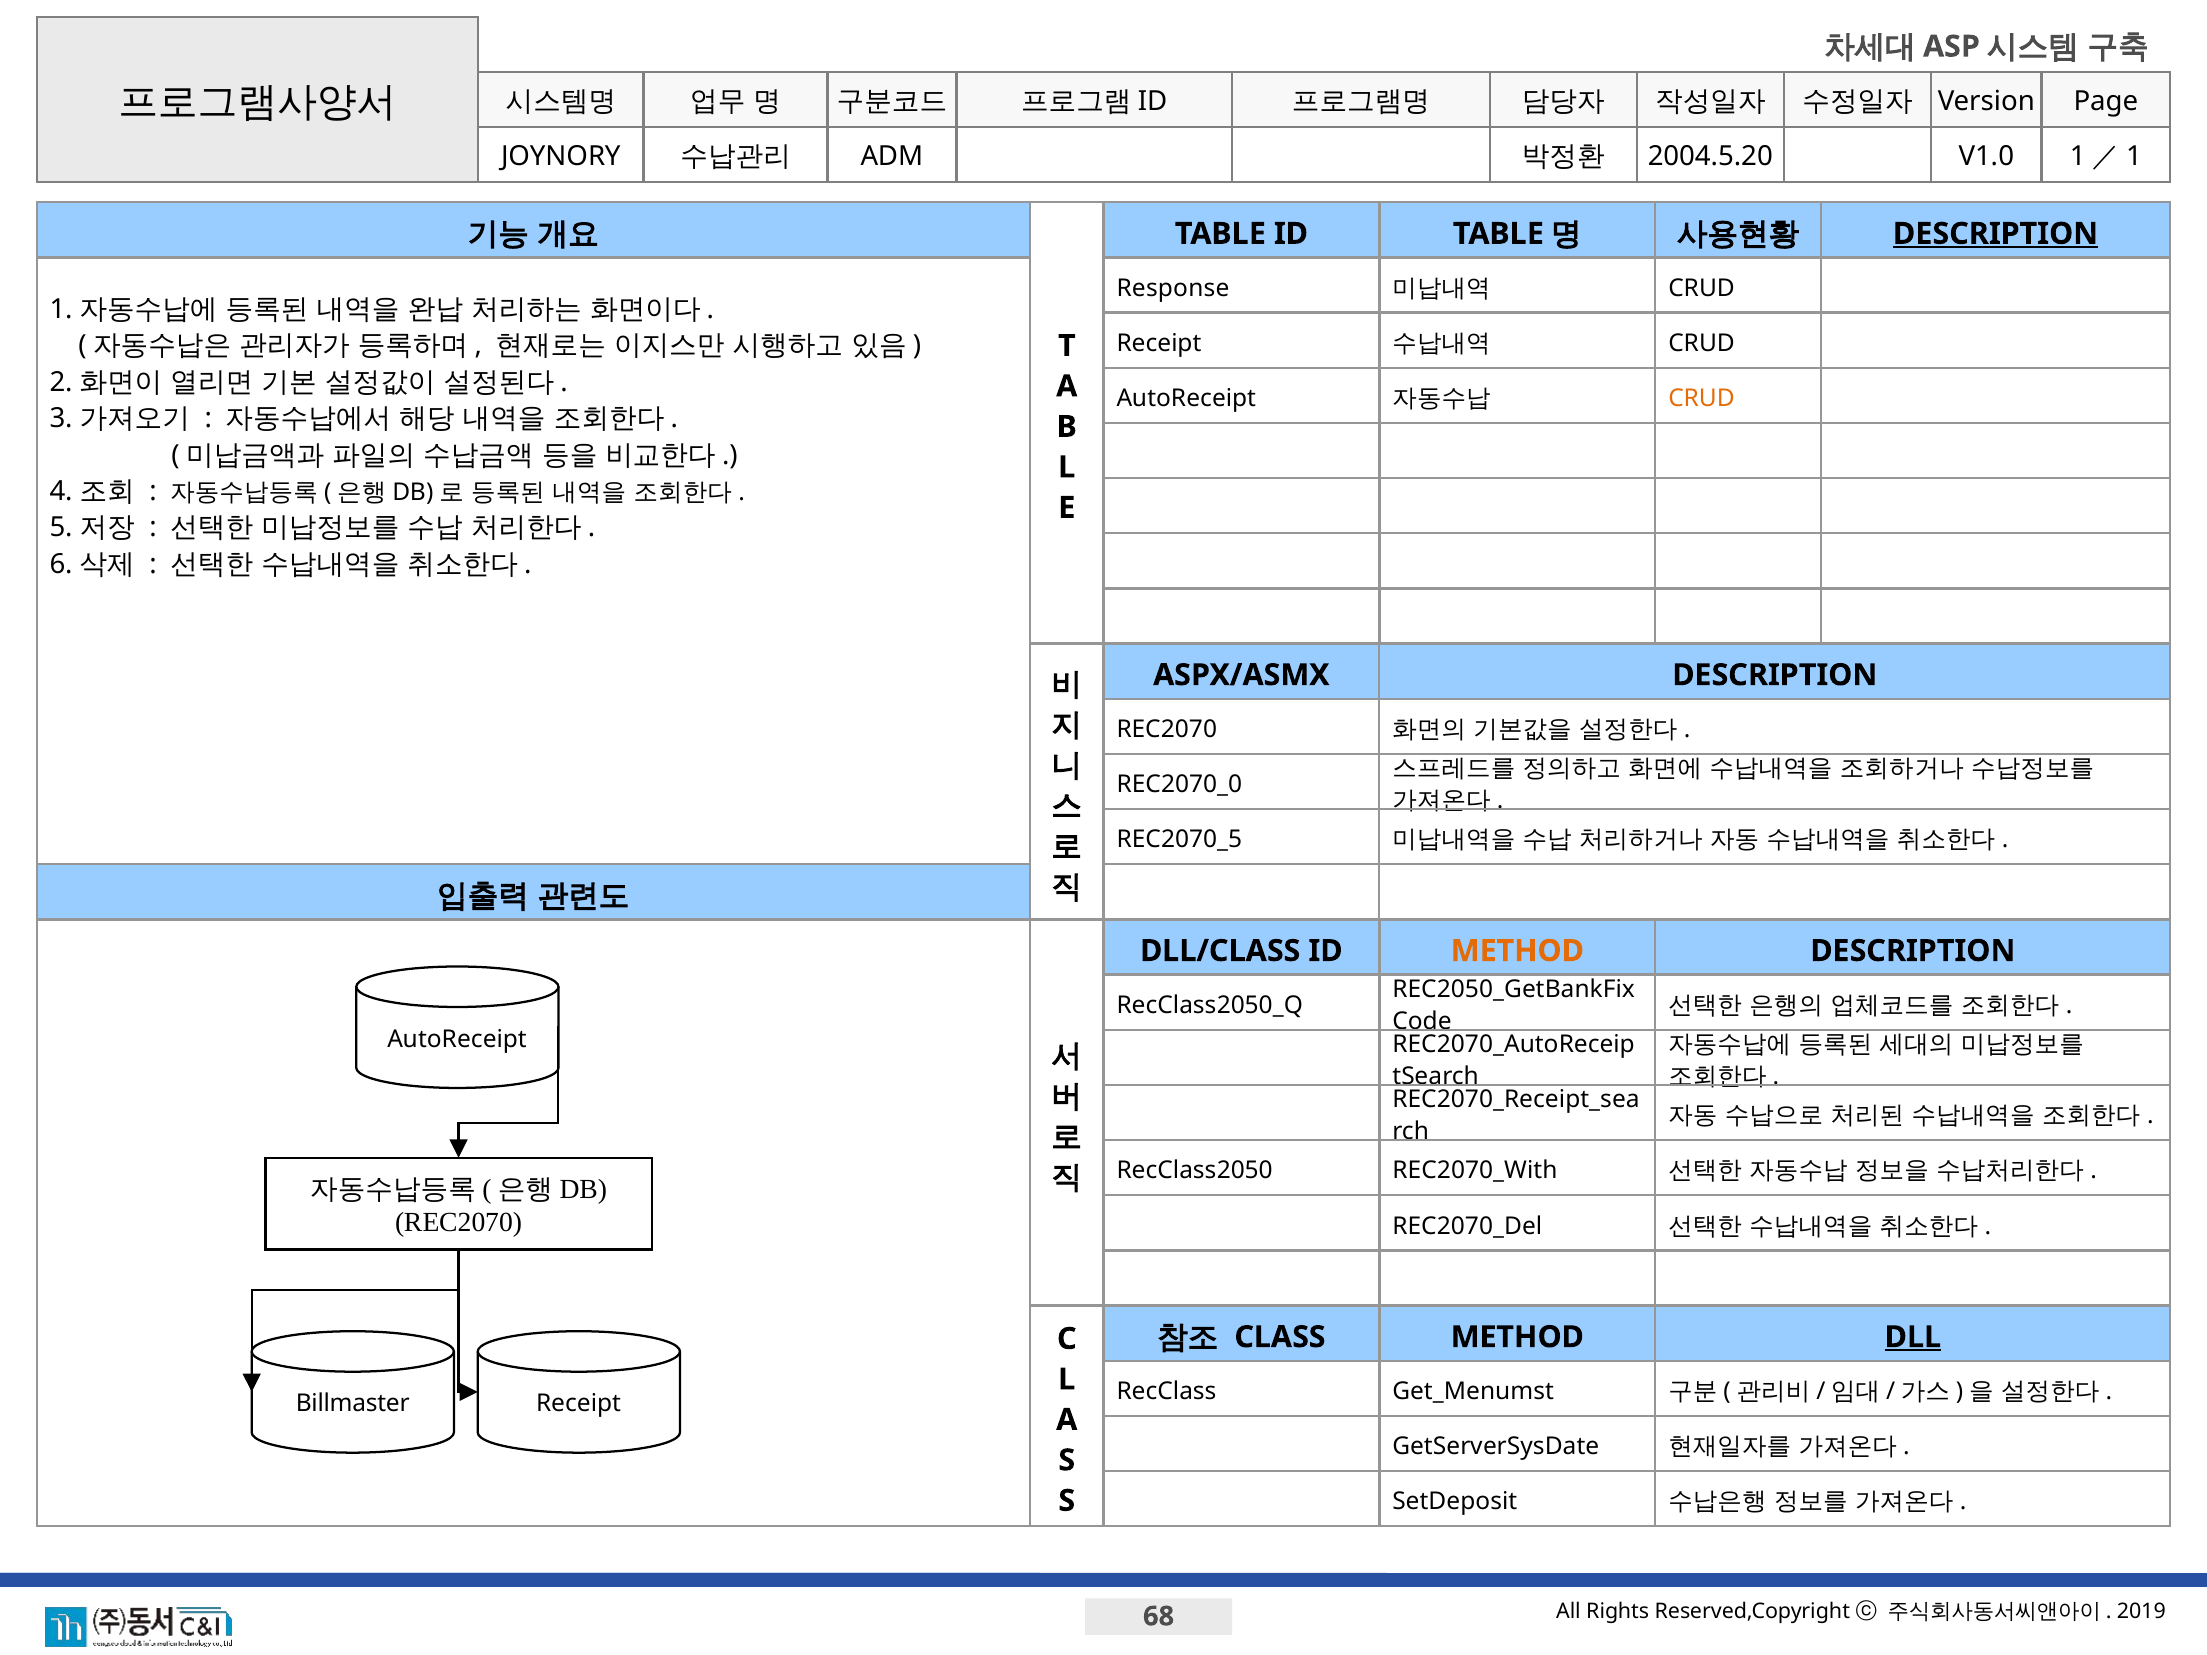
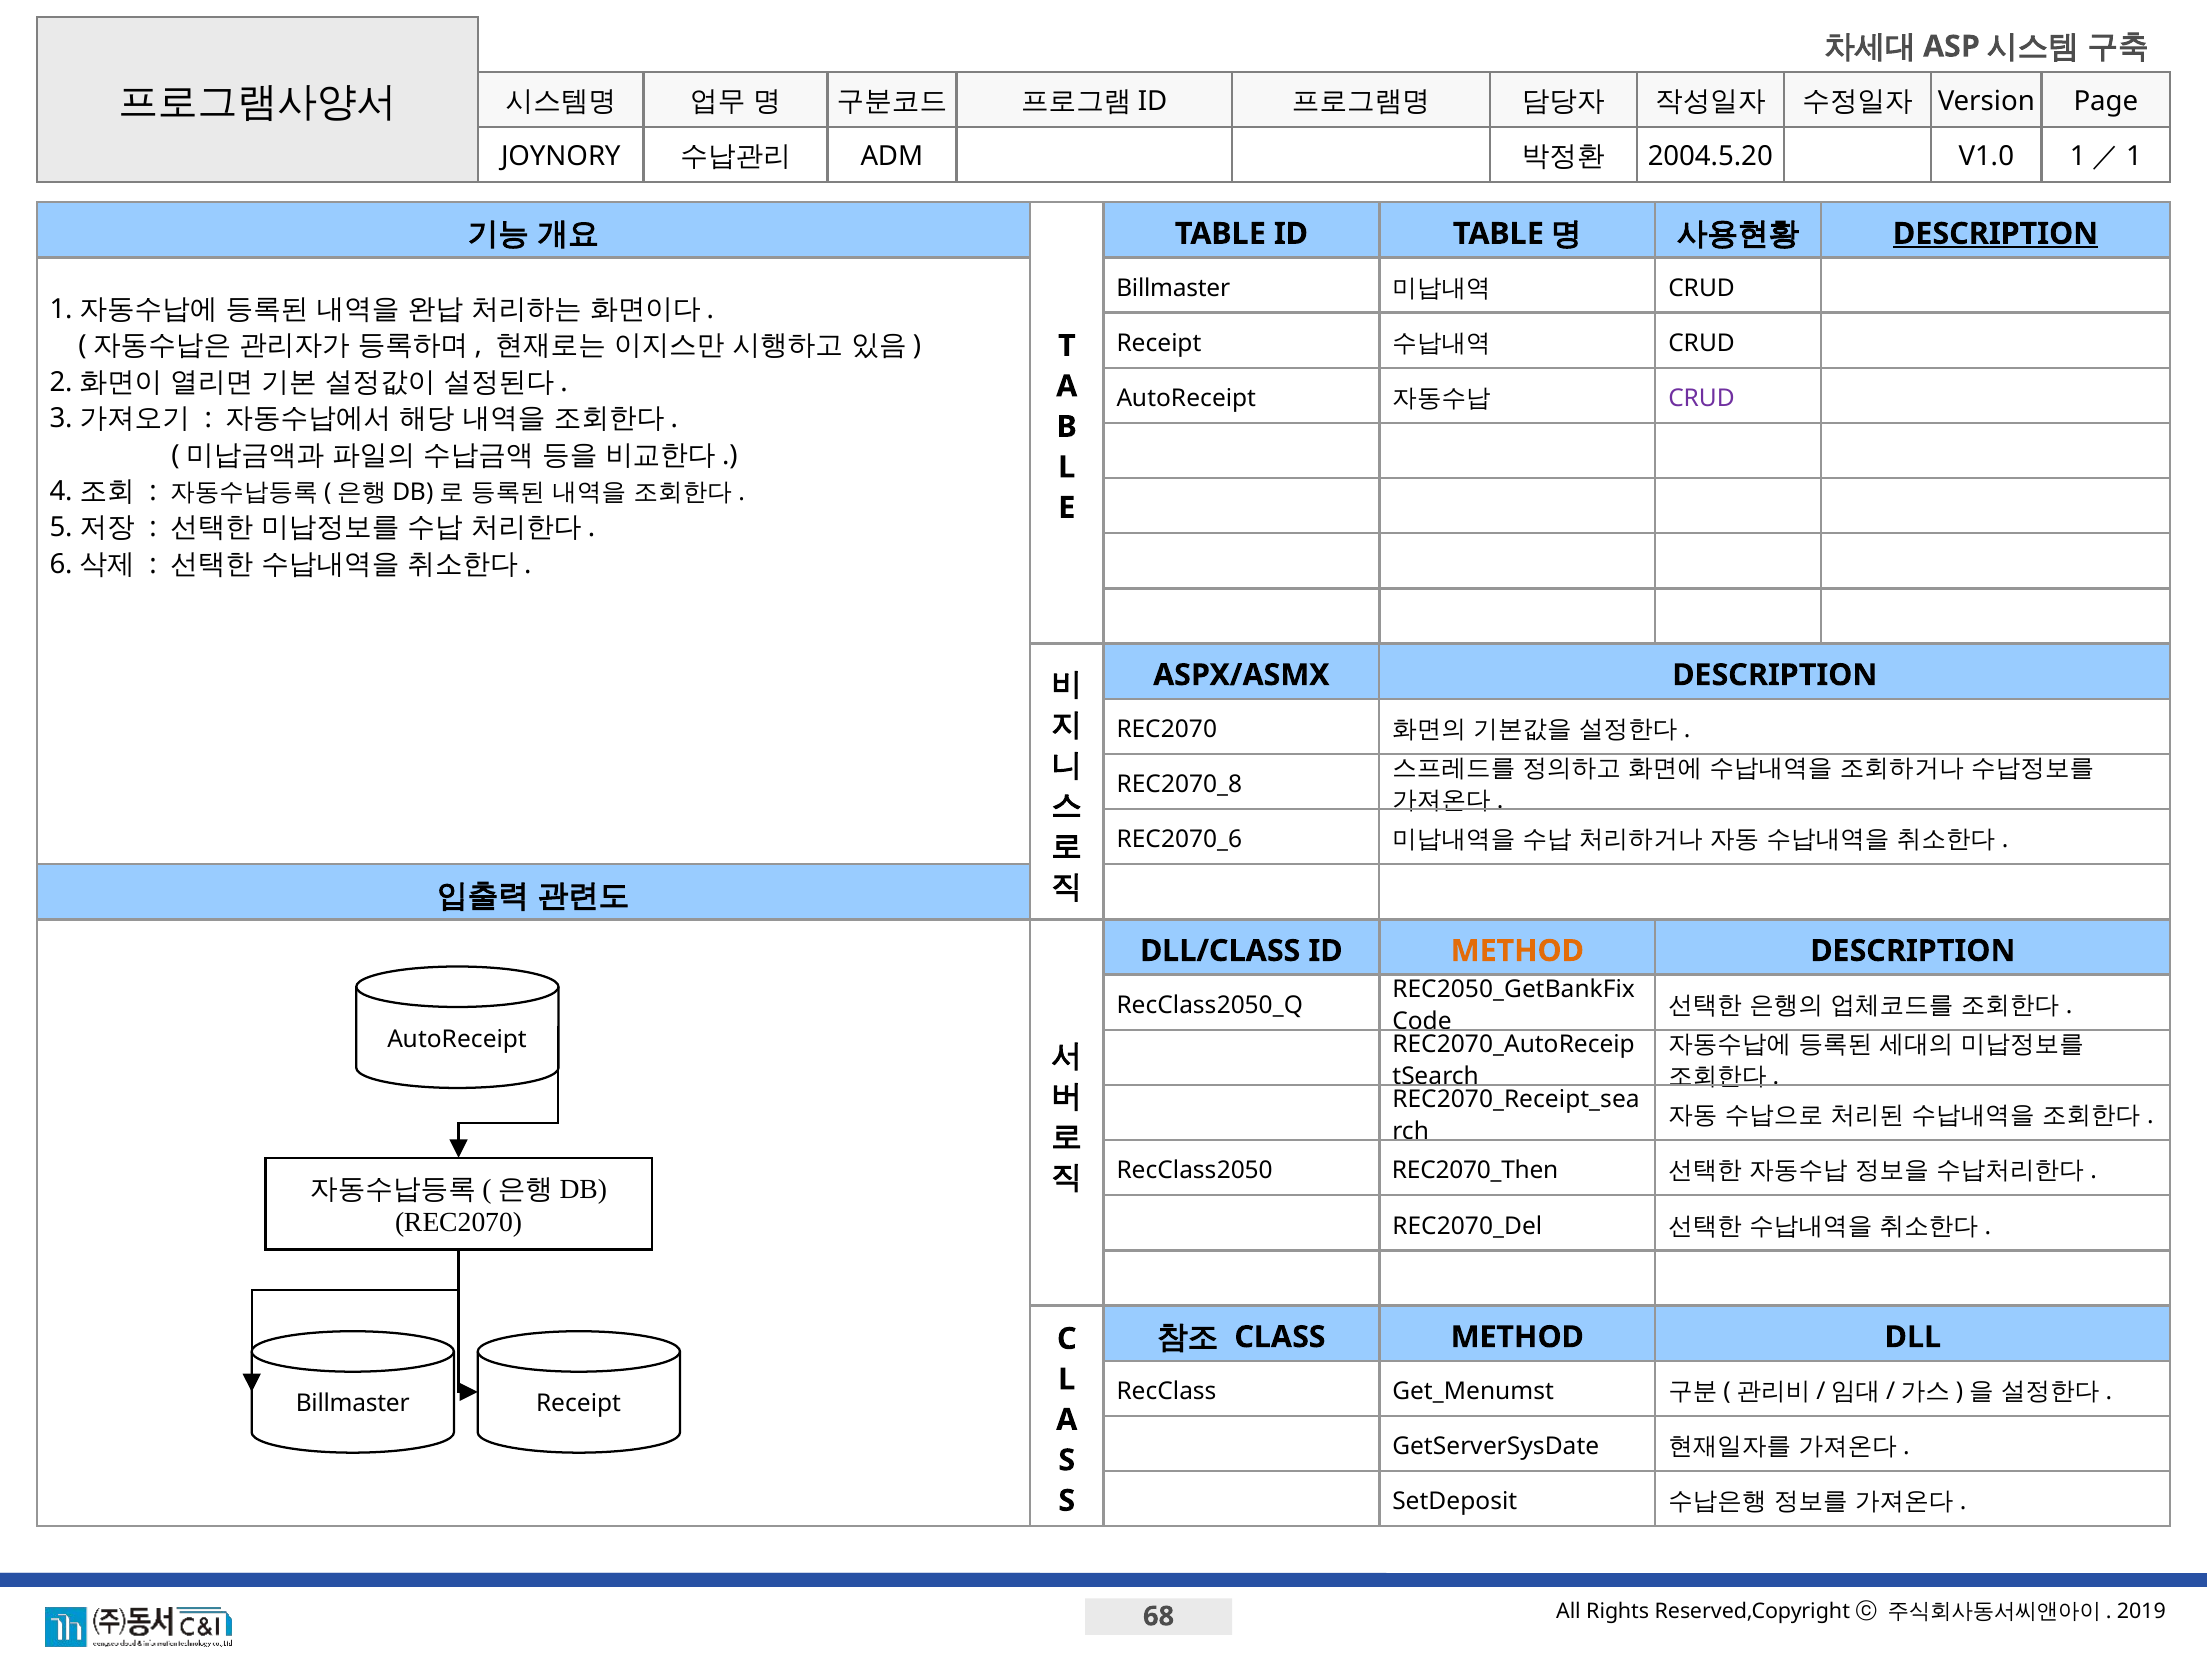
Response: Response -> Billmaster (1173, 288)
CRUD colour: orange -> purple (1702, 399)
REC2070_0: REC2070_0 -> REC2070_8 (1179, 785)
REC2070_5: REC2070_5 -> REC2070_6 (1179, 840)
REC2070_With: REC2070_With -> REC2070_Then (1475, 1171)
DLL underline: present -> none (1913, 1337)
